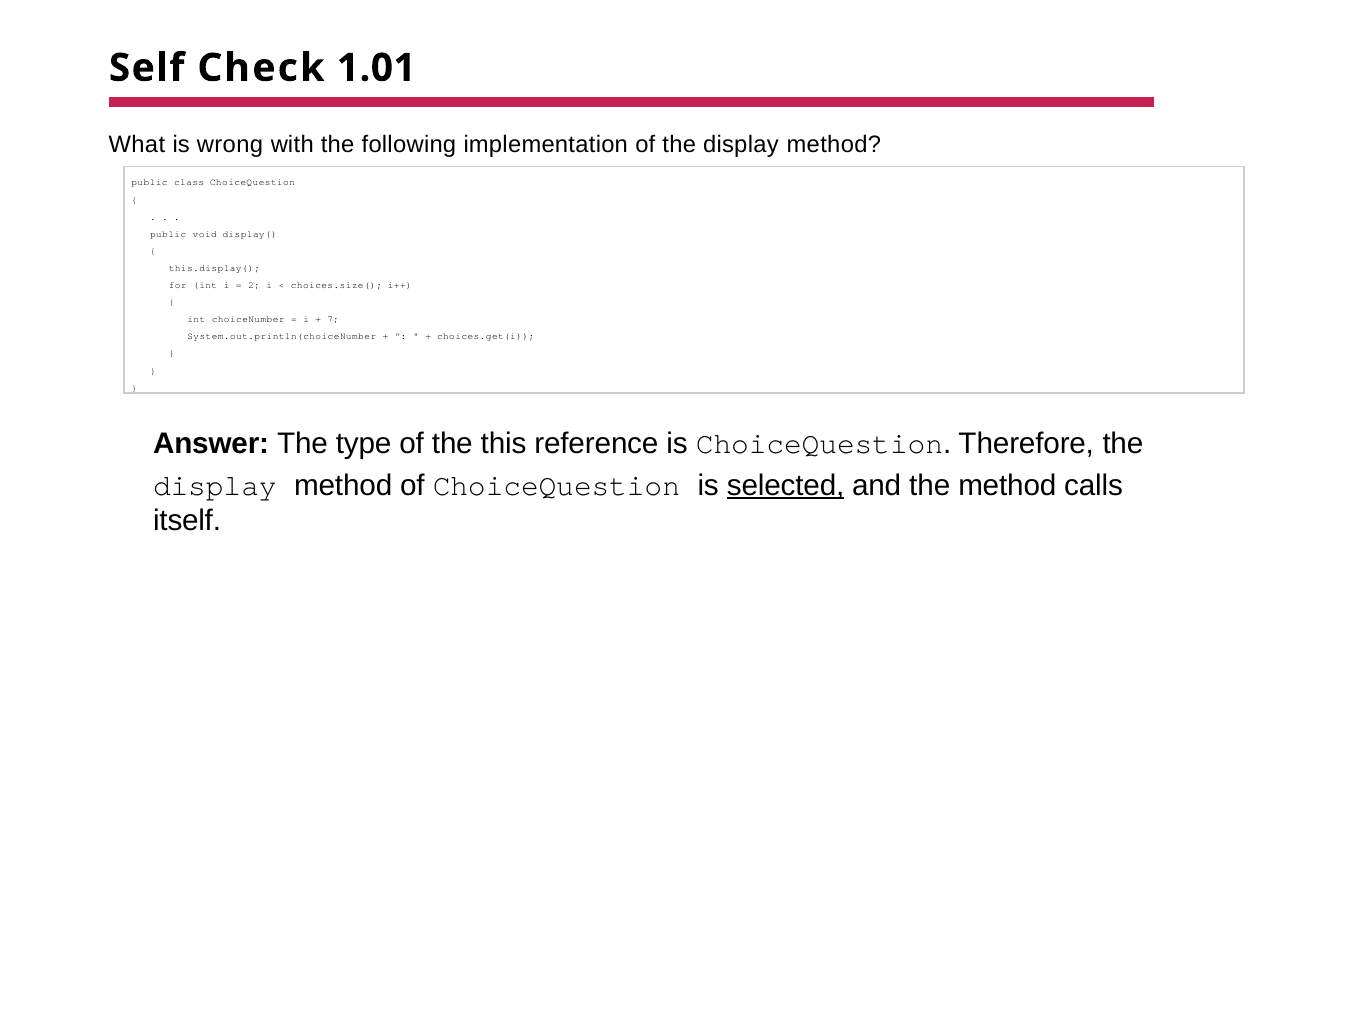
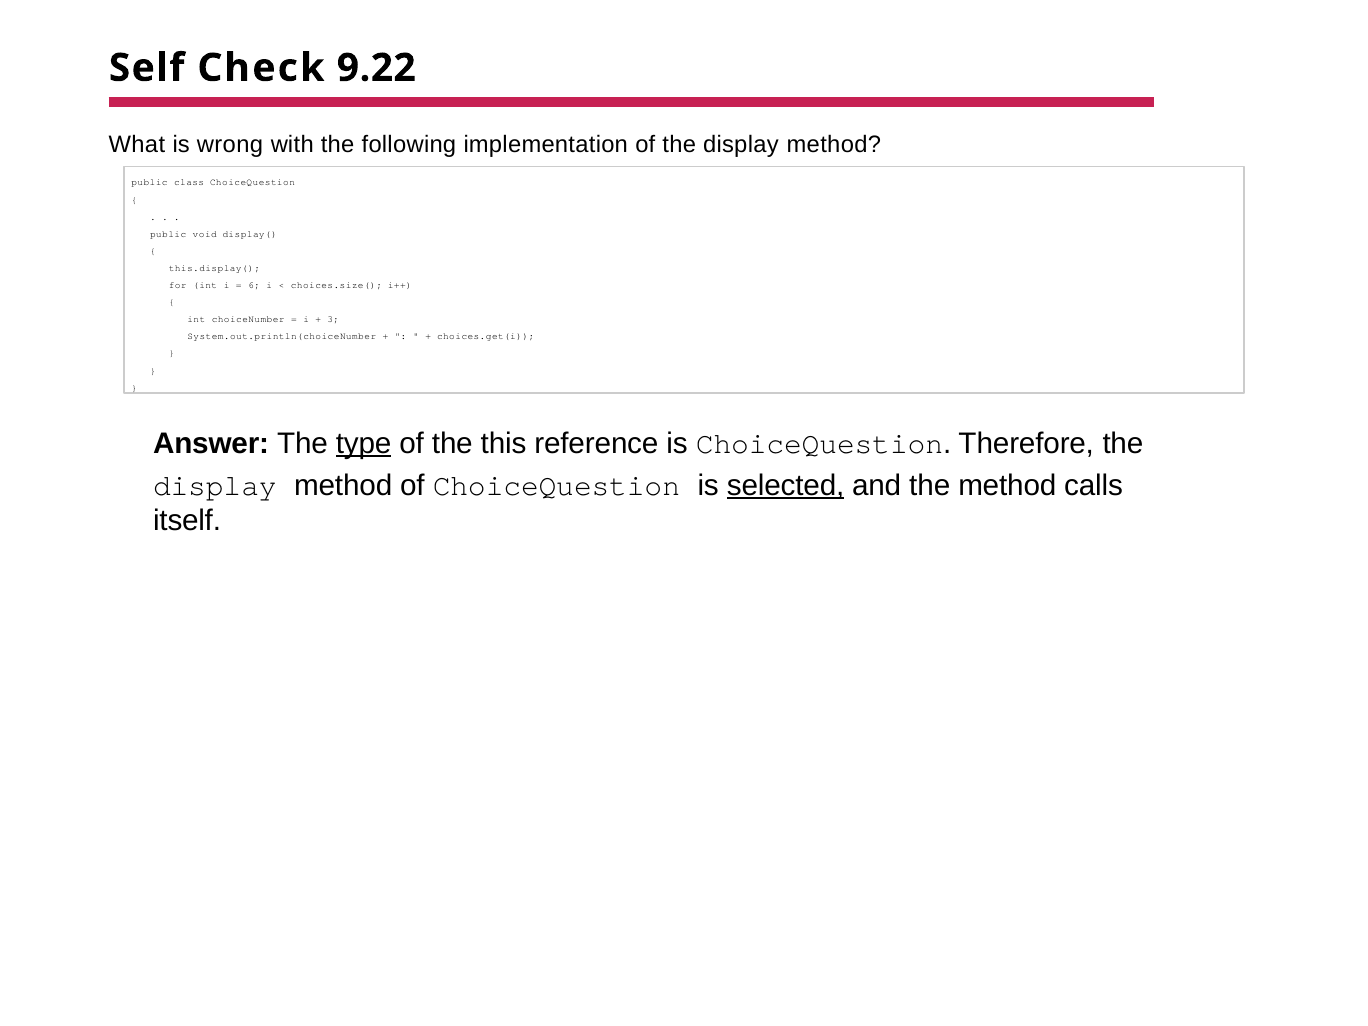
1.01: 1.01 -> 9.22 (376, 68)
2: 2 -> 6 (254, 285)
7: 7 -> 3 (333, 320)
type underline: none -> present (364, 443)
